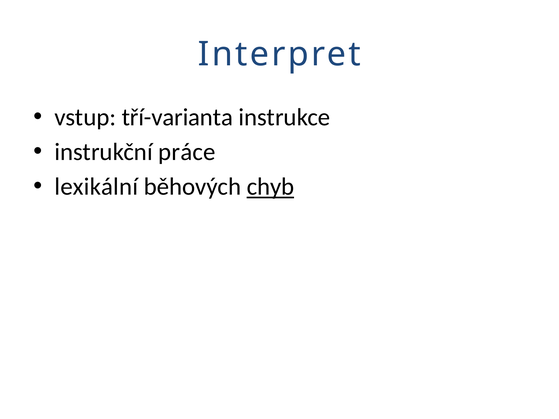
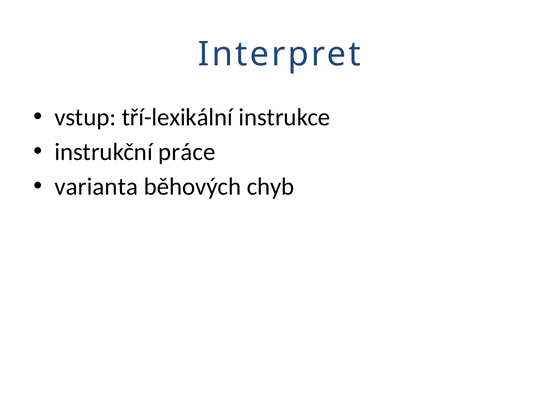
tří-varianta: tří-varianta -> tří-lexikální (177, 117)
lexikální: lexikální -> varianta (96, 187)
chyb underline: present -> none (270, 187)
